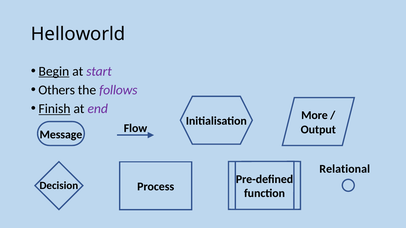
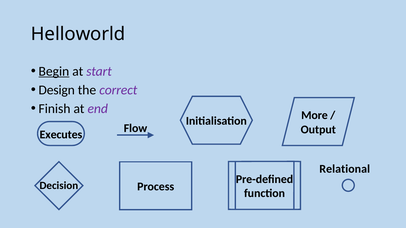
Others: Others -> Design (57, 90)
follows: follows -> correct (118, 90)
Finish underline: present -> none (55, 109)
Message: Message -> Executes (61, 135)
